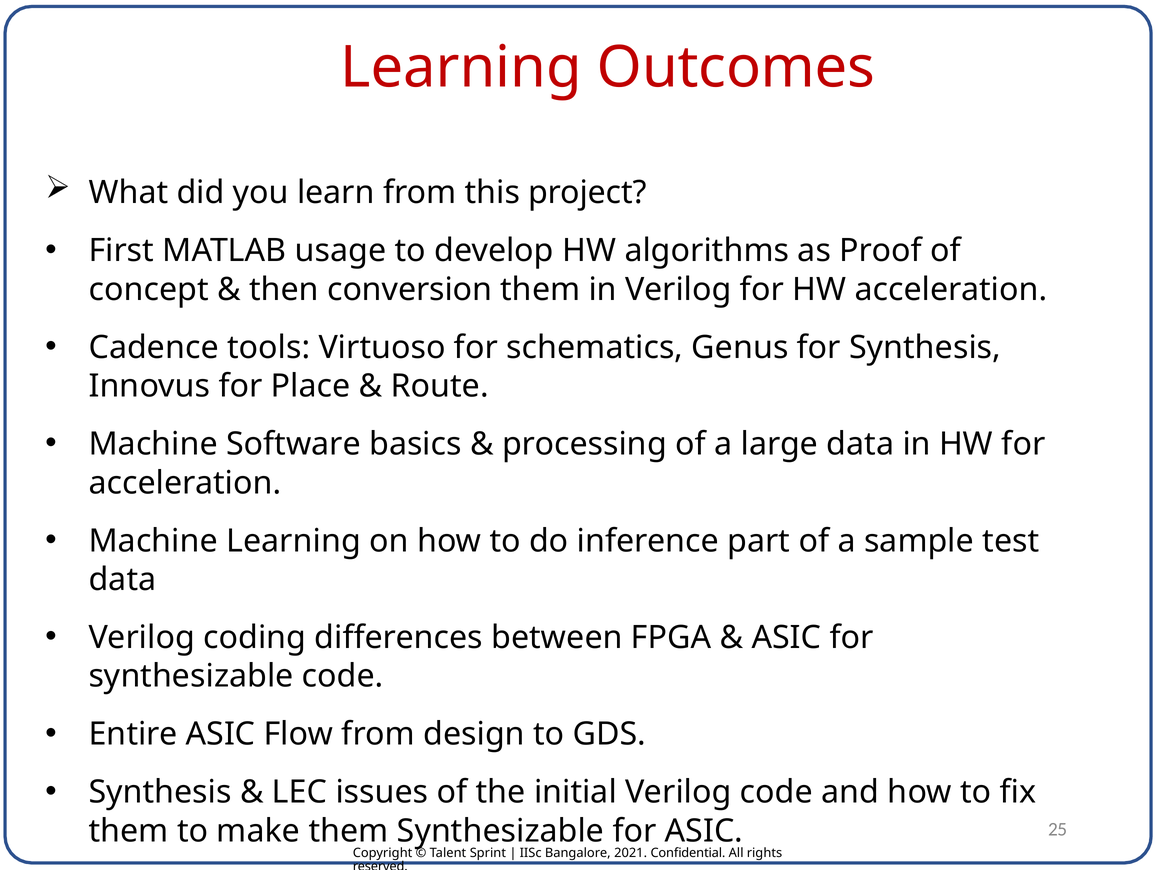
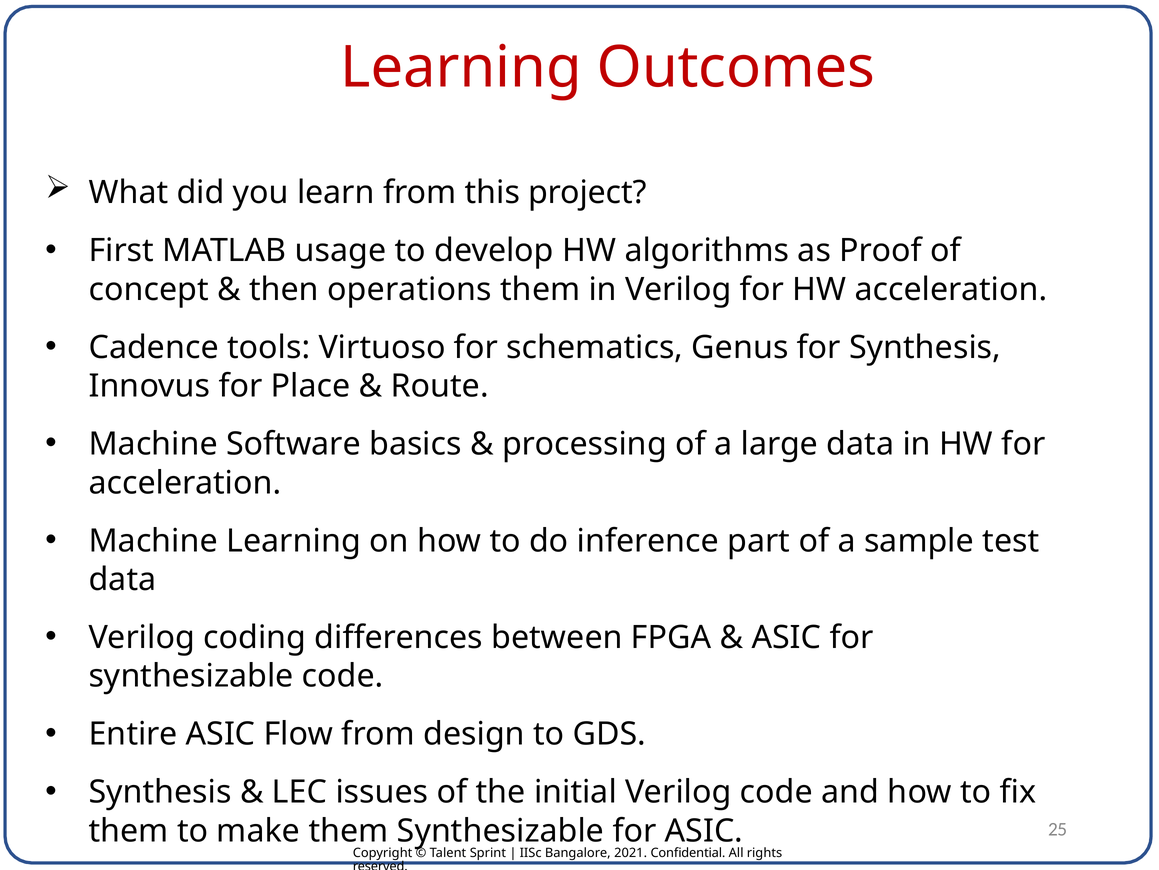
conversion: conversion -> operations (410, 289)
